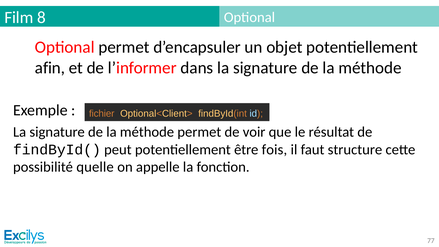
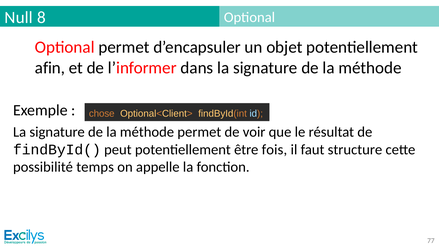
Film: Film -> Null (19, 17)
fichier: fichier -> chose (102, 114)
quelle: quelle -> temps (95, 167)
